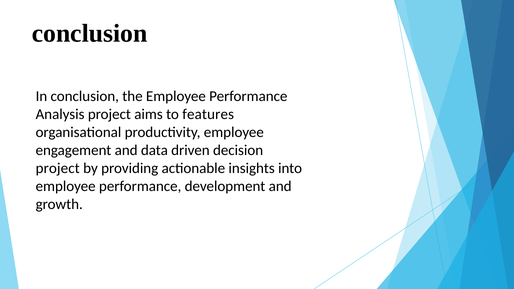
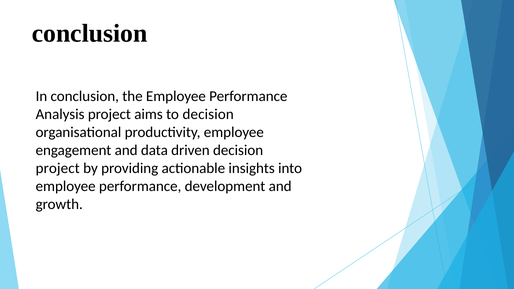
to features: features -> decision (208, 114)
